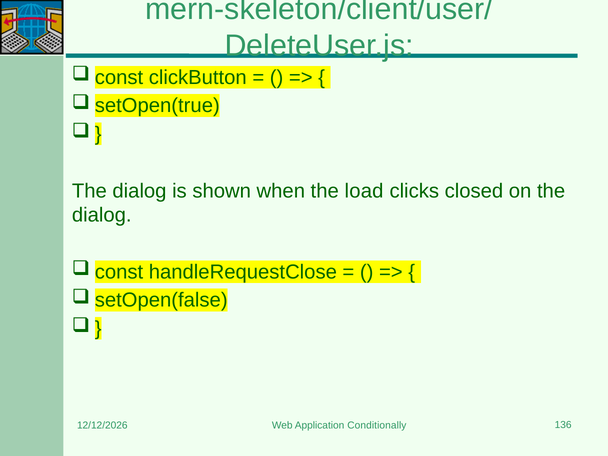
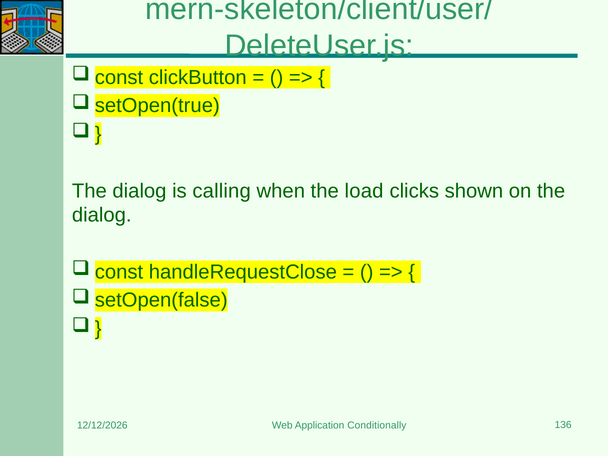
shown: shown -> calling (222, 191)
closed: closed -> shown (474, 191)
